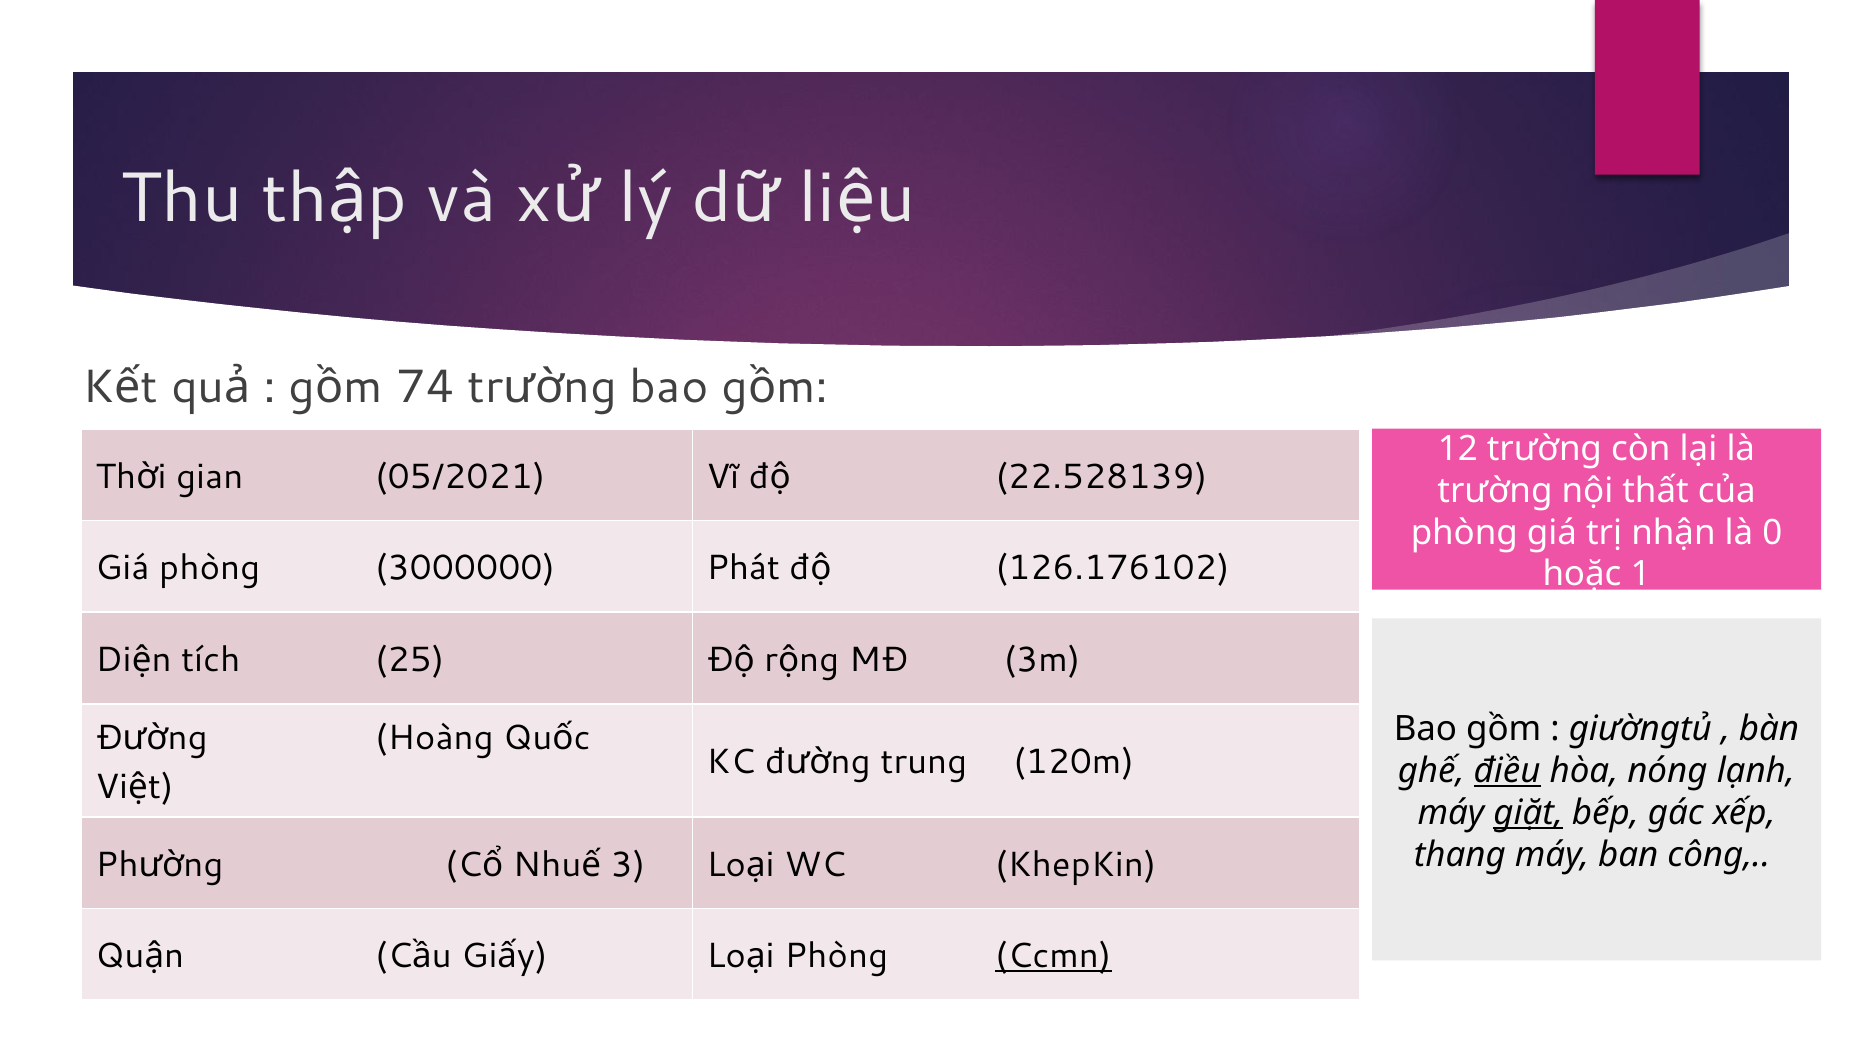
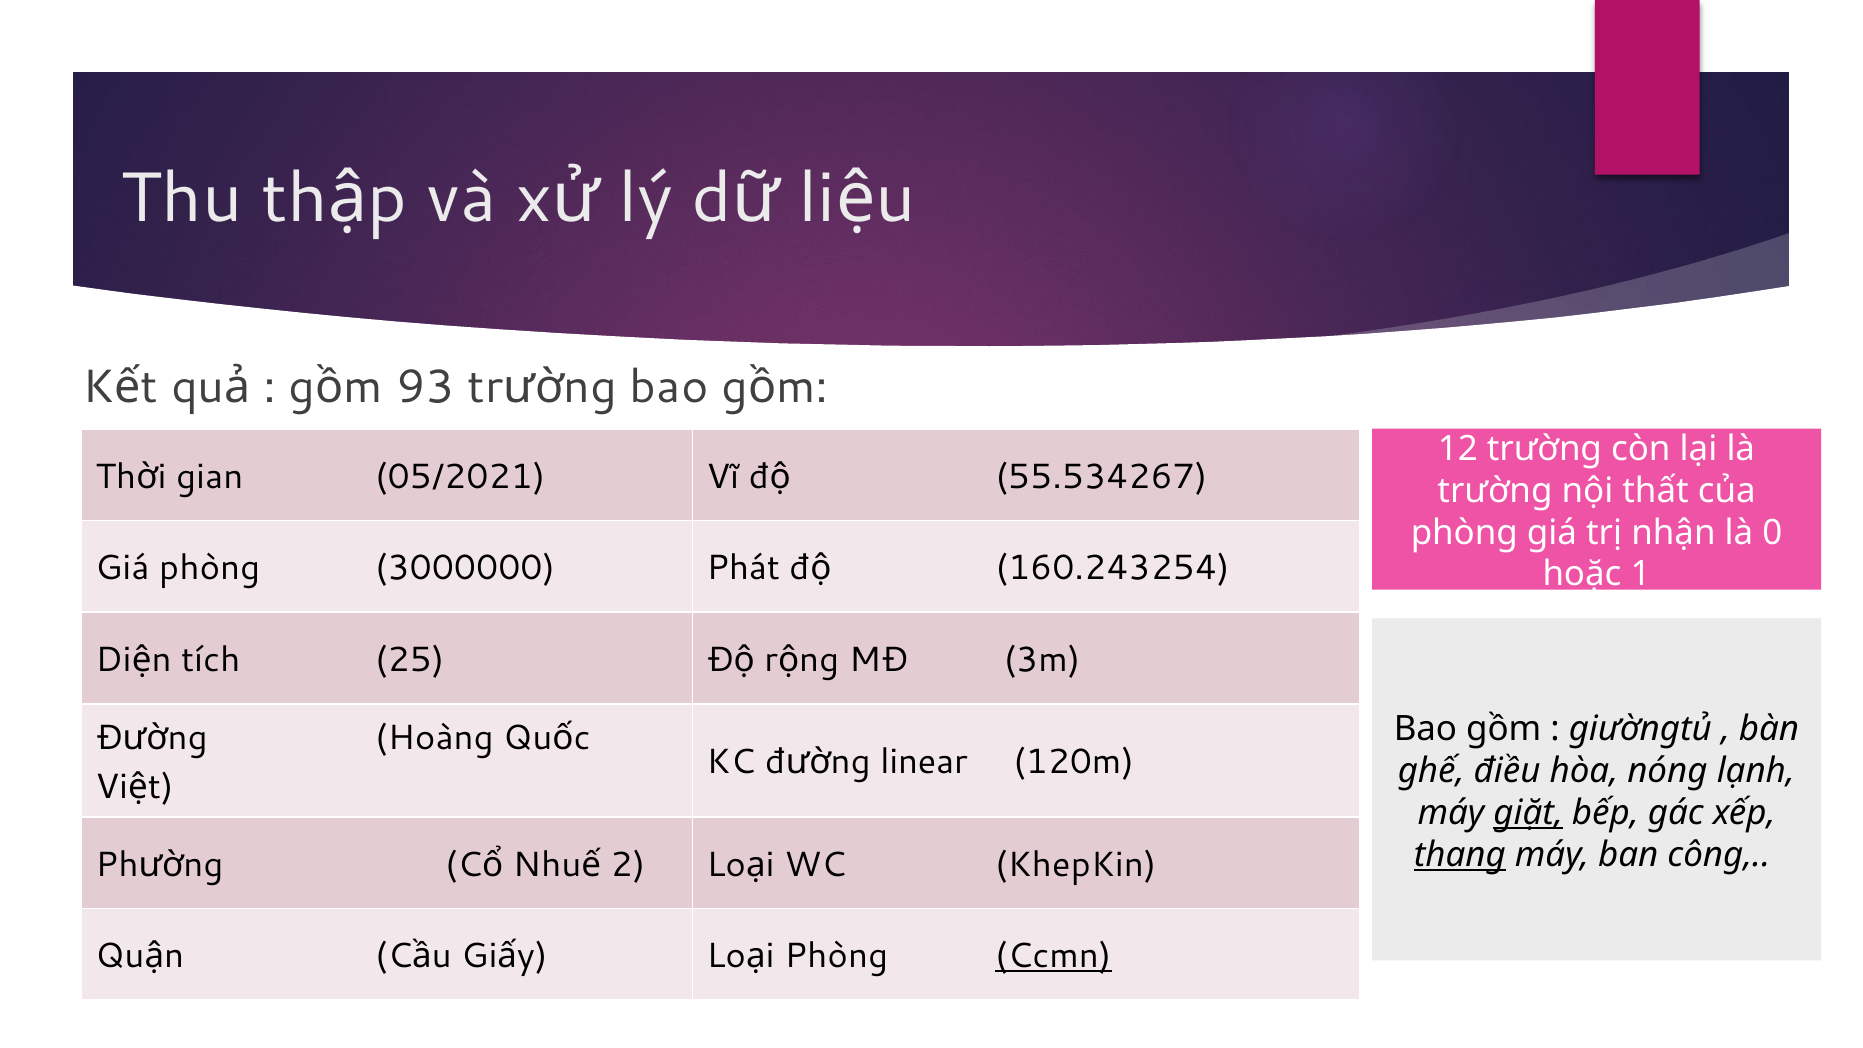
74: 74 -> 93 (426, 387)
22.528139: 22.528139 -> 55.534267 (1101, 477)
126.176102: 126.176102 -> 160.243254 (1113, 568)
trung: trung -> linear (924, 762)
điều underline: present -> none (1507, 771)
thang underline: none -> present (1460, 855)
3: 3 -> 2 (628, 864)
